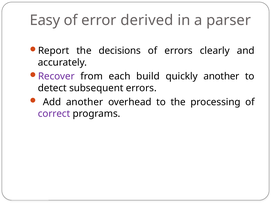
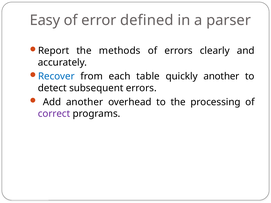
derived: derived -> defined (147, 20)
decisions: decisions -> methods (120, 51)
Recover colour: purple -> blue (56, 76)
build: build -> table (148, 76)
